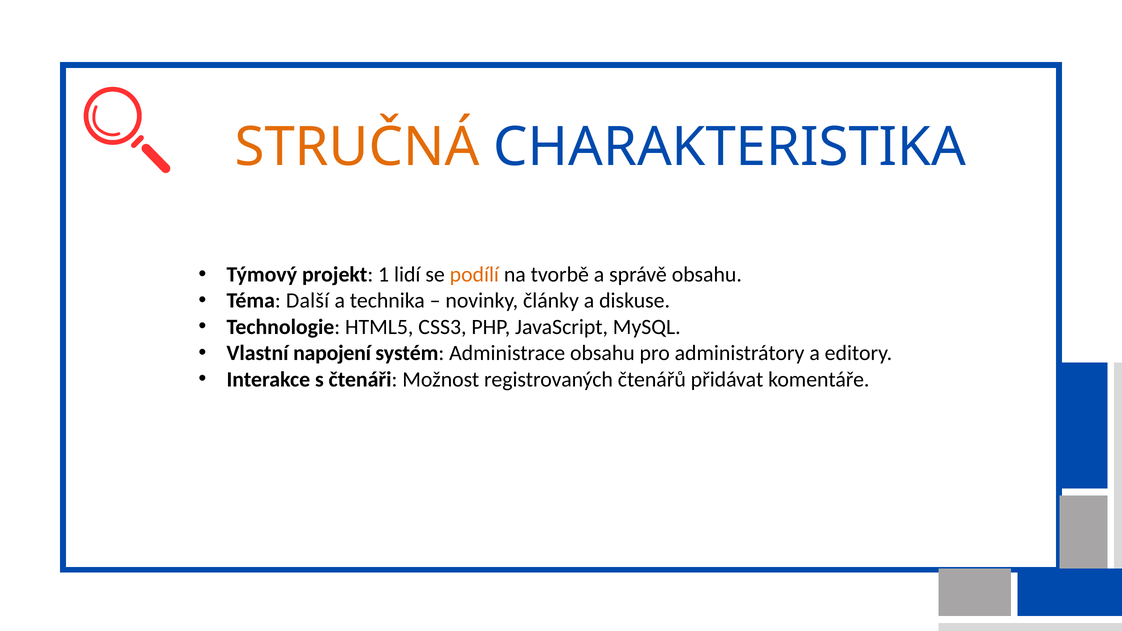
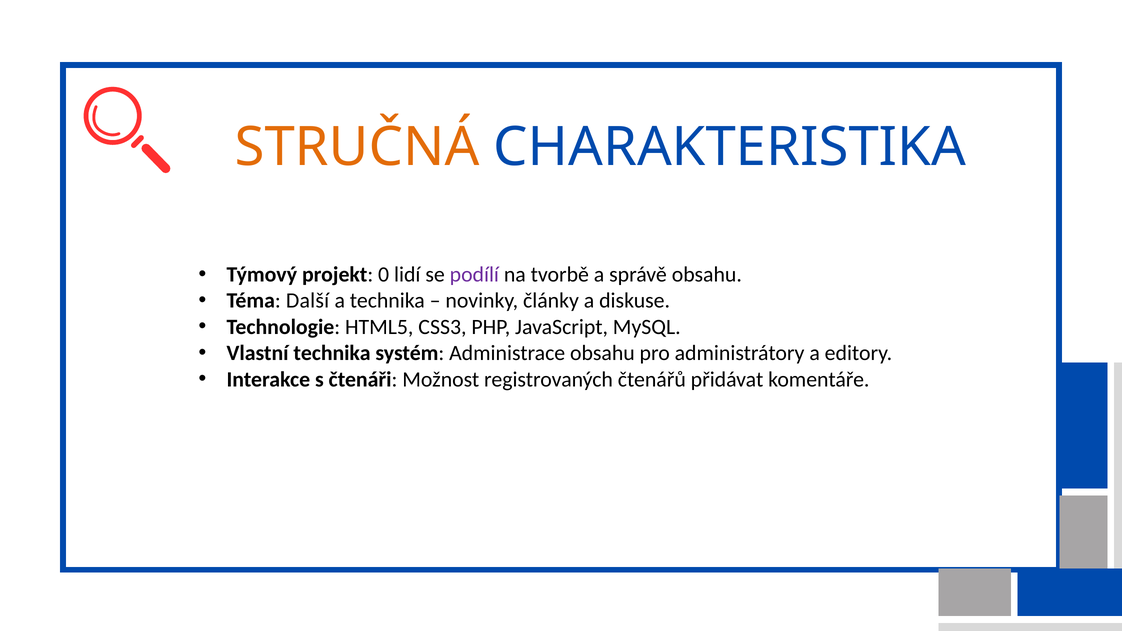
1: 1 -> 0 (384, 275)
podílí colour: orange -> purple (474, 275)
Vlastní napojení: napojení -> technika (332, 353)
